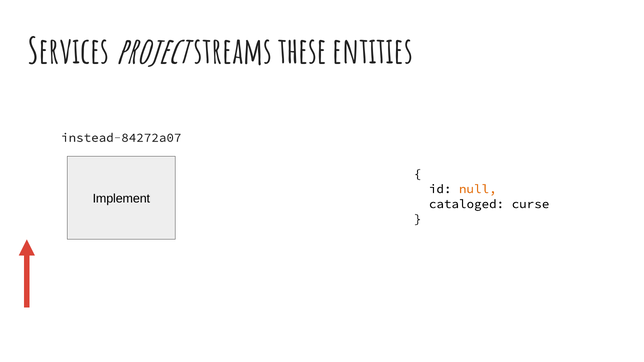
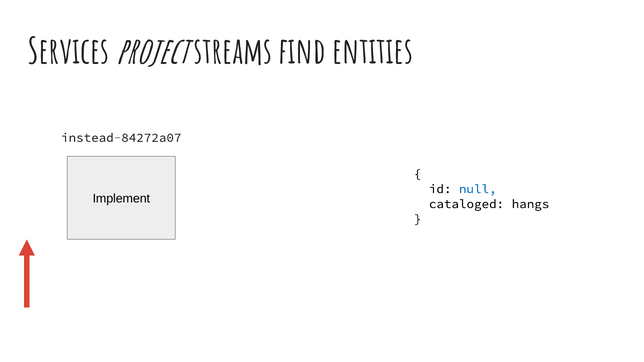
these: these -> find (302, 52)
null colour: orange -> blue (478, 189)
curse: curse -> hangs (531, 204)
